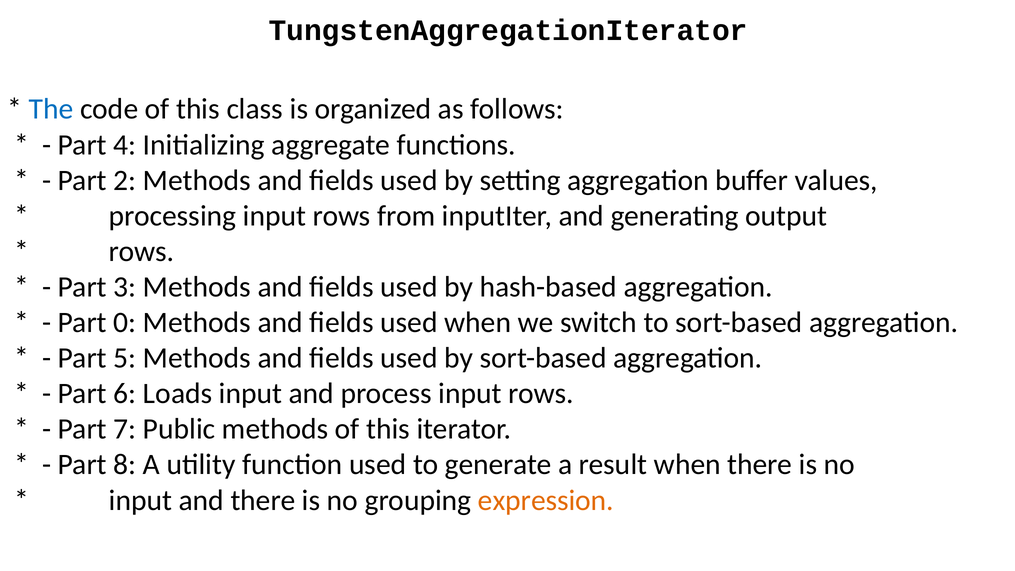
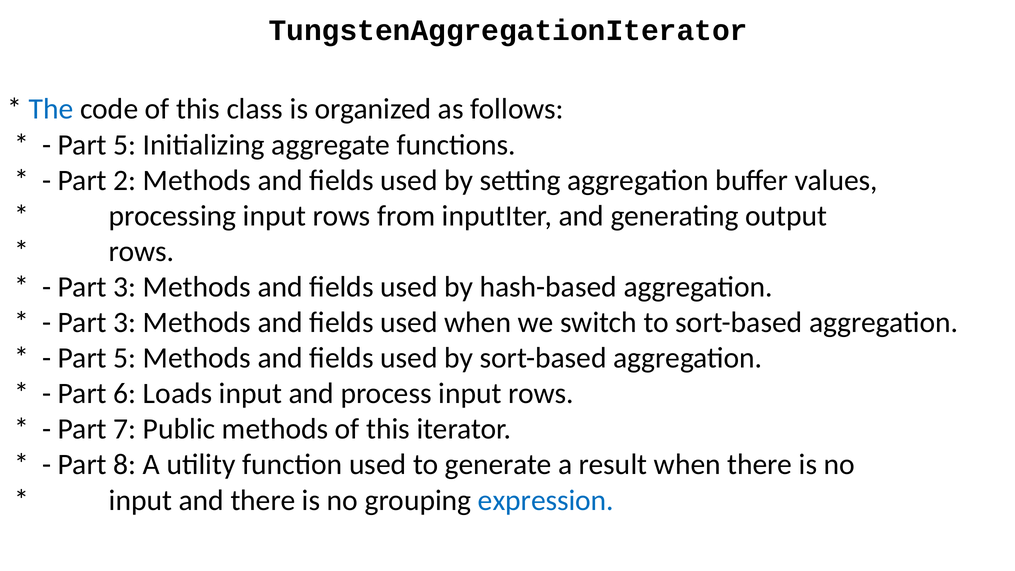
4: 4 -> 5 (125, 145)
0: 0 -> 3 (125, 322)
expression colour: orange -> blue (546, 500)
